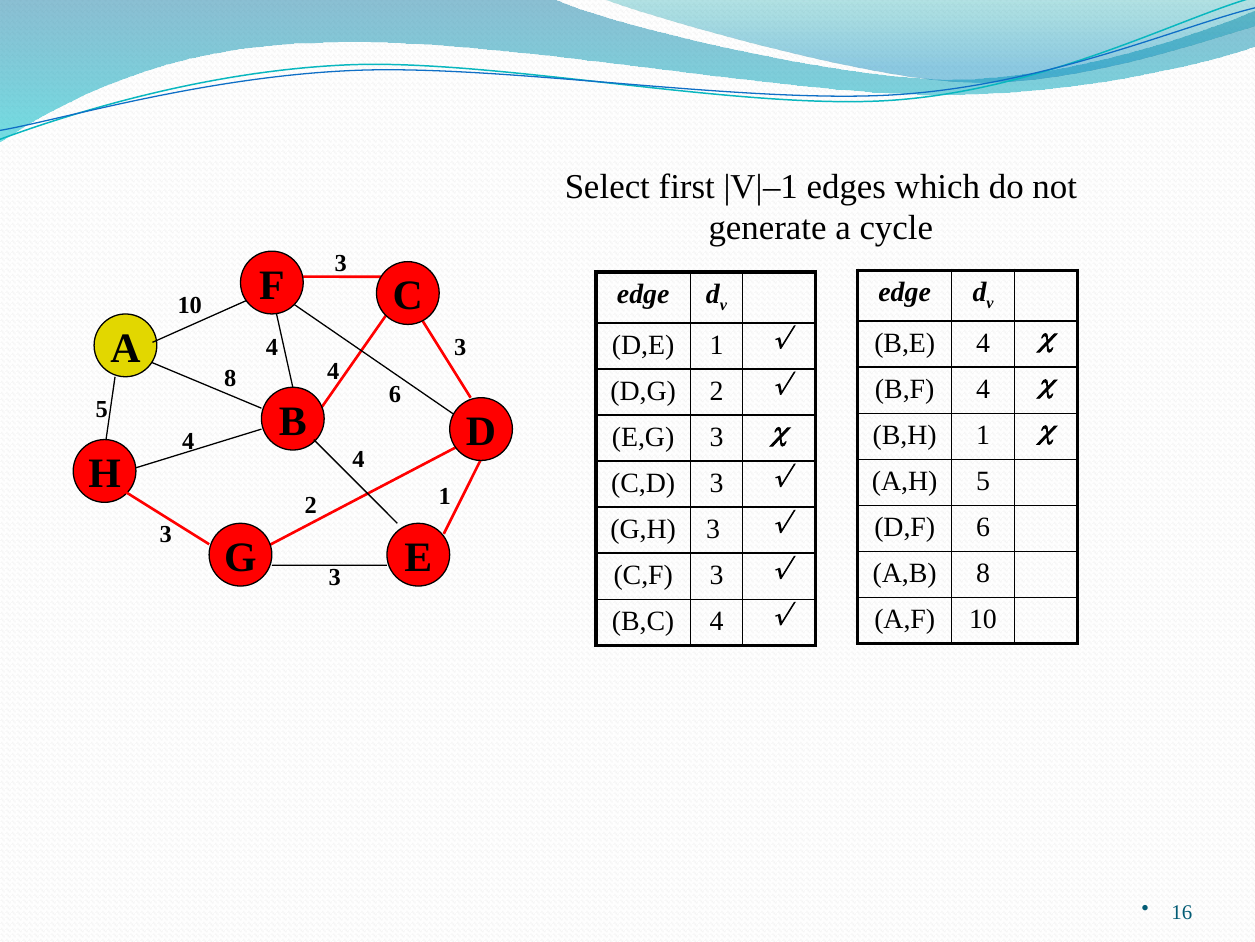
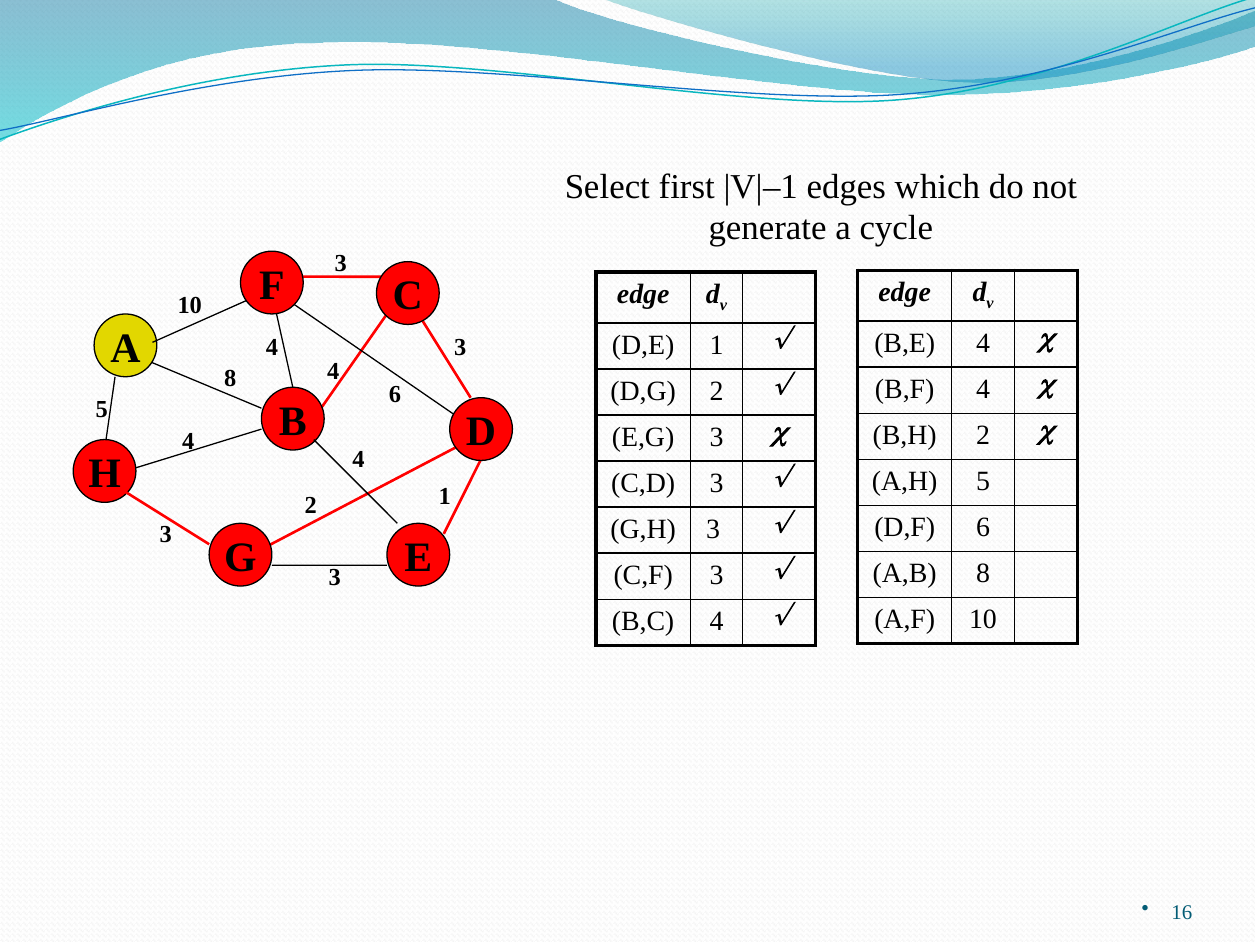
B,H 1: 1 -> 2 (983, 435)
